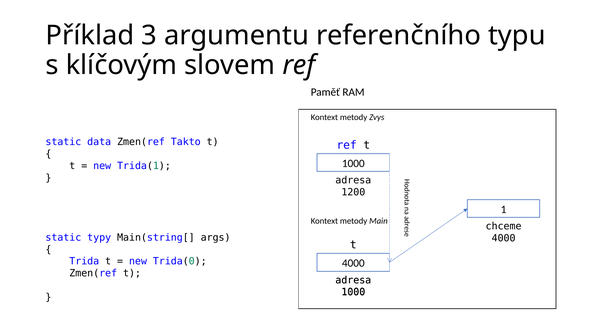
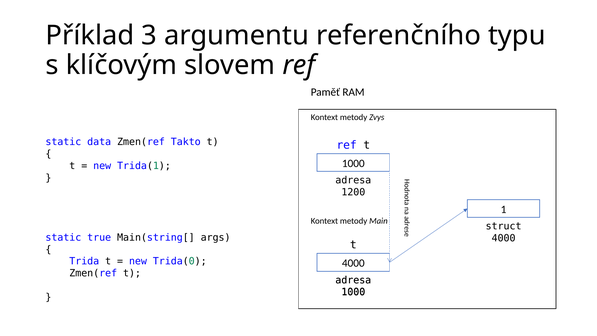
chceme: chceme -> struct (504, 226)
typy: typy -> true (99, 237)
